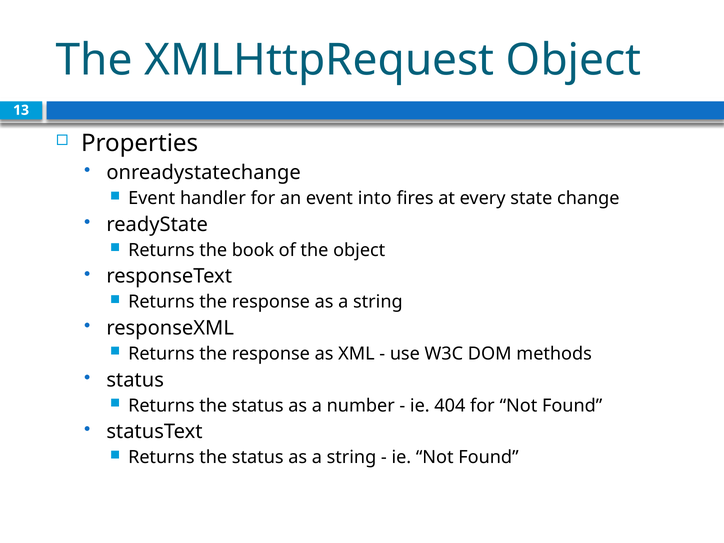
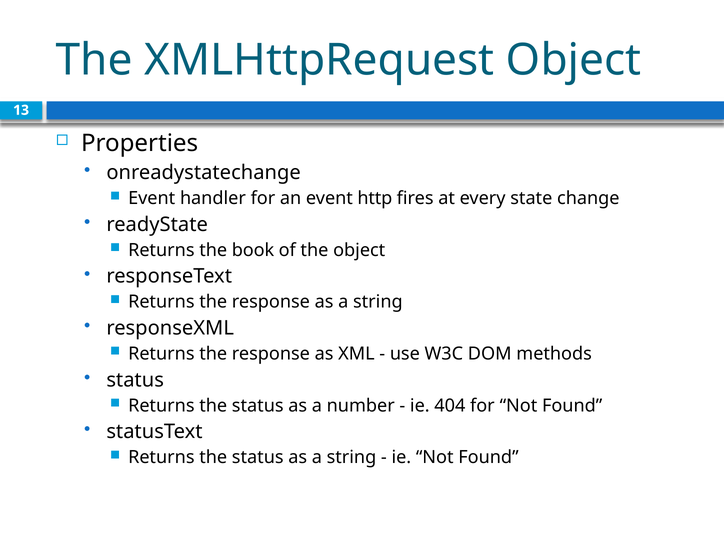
into: into -> http (375, 198)
